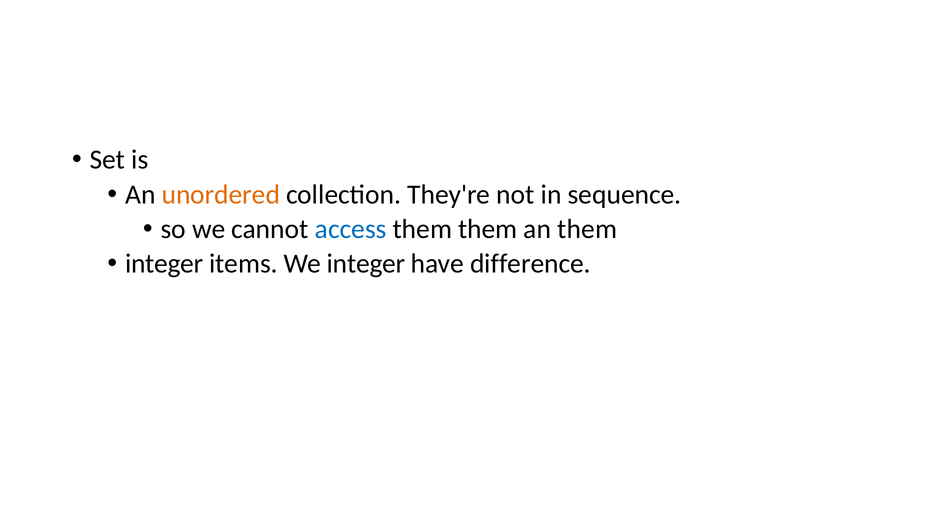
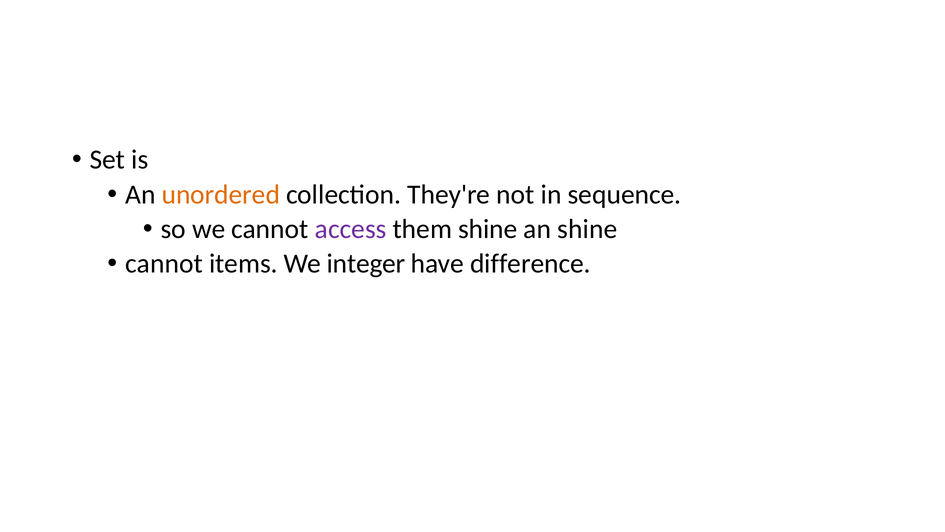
access colour: blue -> purple (351, 229)
them them: them -> shine (488, 229)
an them: them -> shine (587, 229)
integer: integer -> cannot (164, 264)
